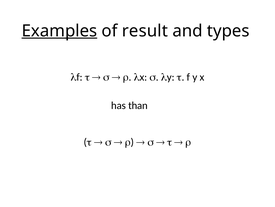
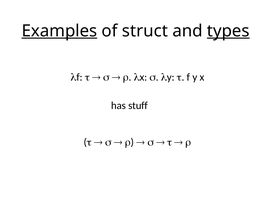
result: result -> struct (145, 31)
types underline: none -> present (228, 31)
than: than -> stuff (138, 105)
